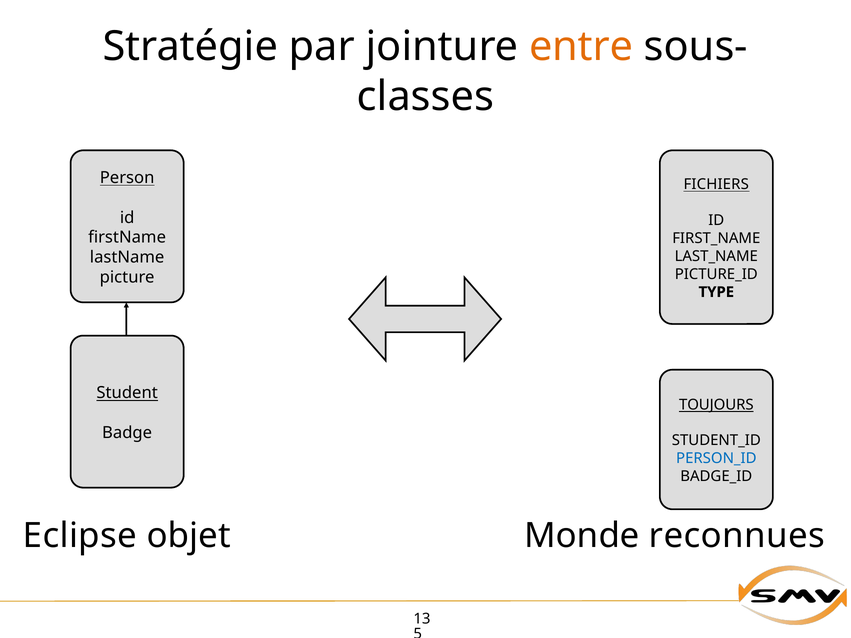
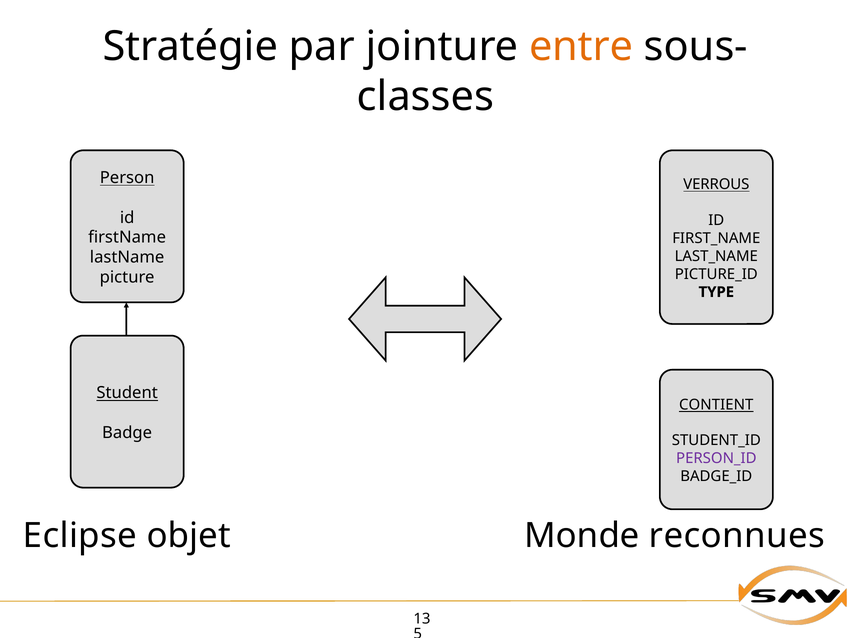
FICHIERS: FICHIERS -> VERROUS (716, 184)
TOUJOURS: TOUJOURS -> CONTIENT (716, 405)
PERSON_ID colour: blue -> purple (716, 459)
